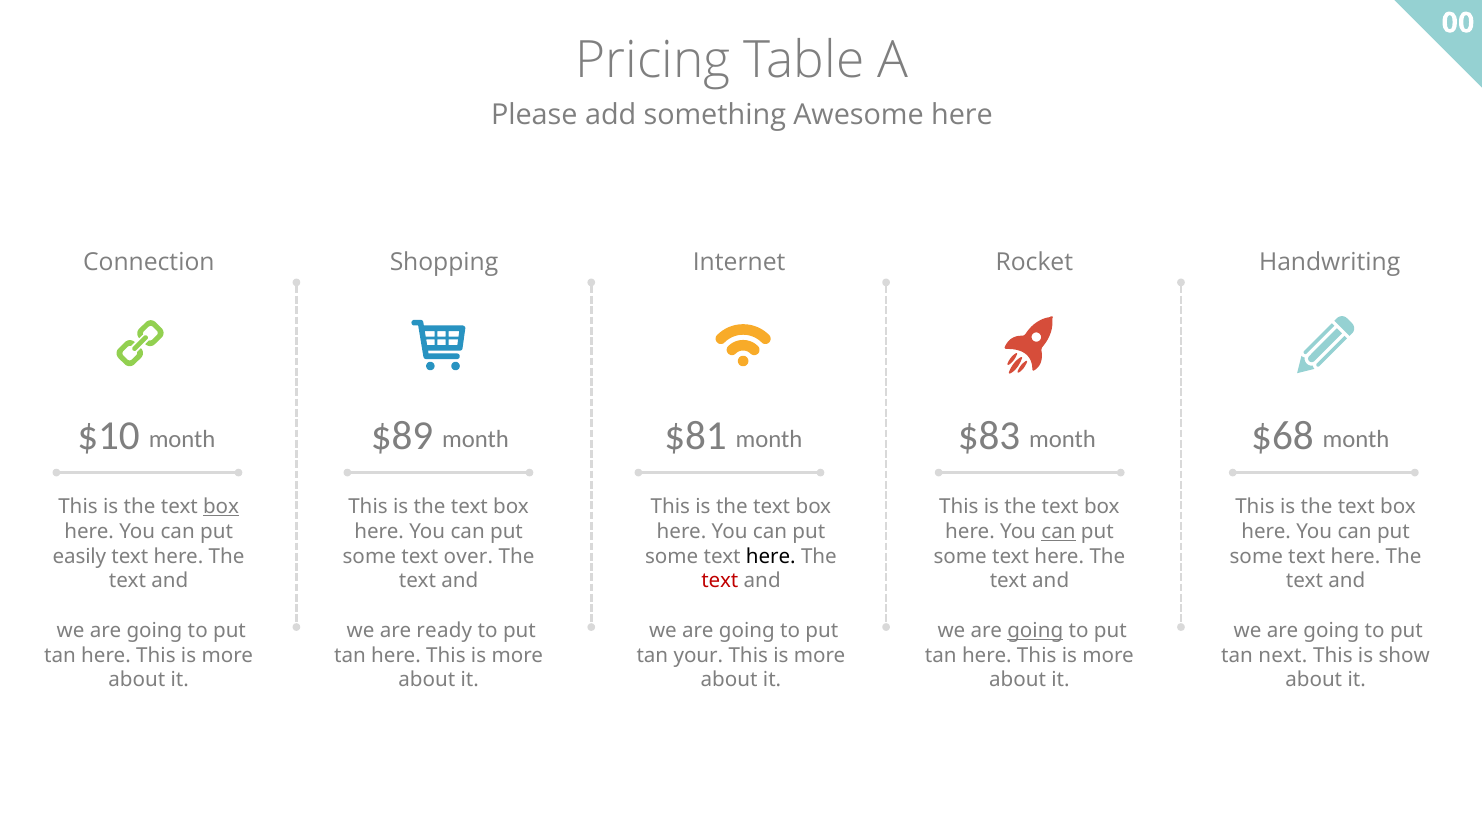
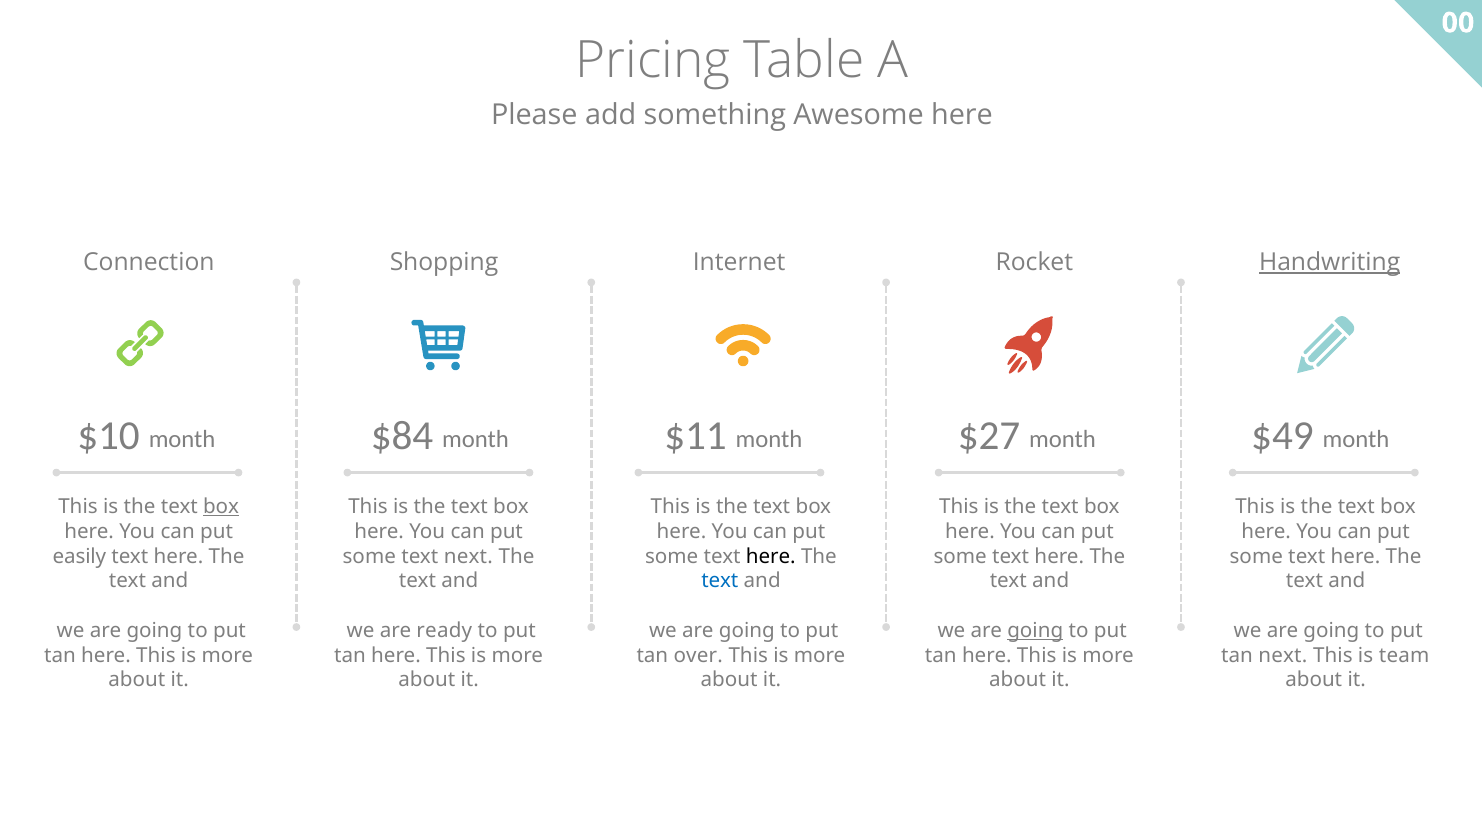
Handwriting underline: none -> present (1330, 262)
$89: $89 -> $84 (402, 435)
$81: $81 -> $11 (695, 435)
$83: $83 -> $27 (989, 435)
$68: $68 -> $49 (1282, 435)
can underline: present -> none (1058, 531)
text over: over -> next (468, 556)
text colour: red -> blue (720, 581)
your: your -> over (698, 655)
show: show -> team (1404, 655)
